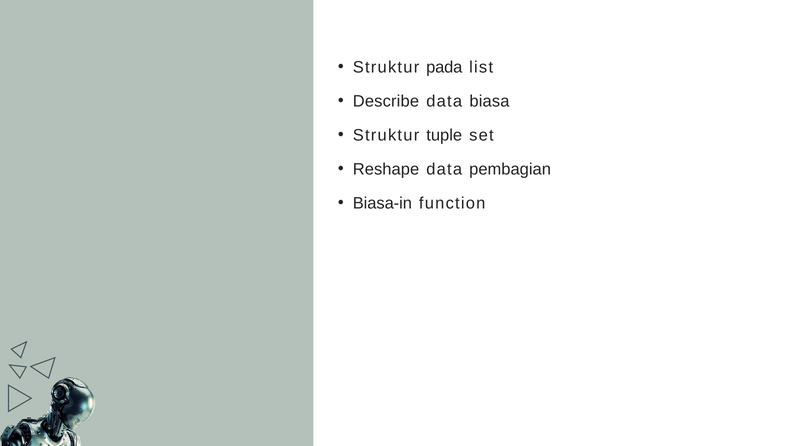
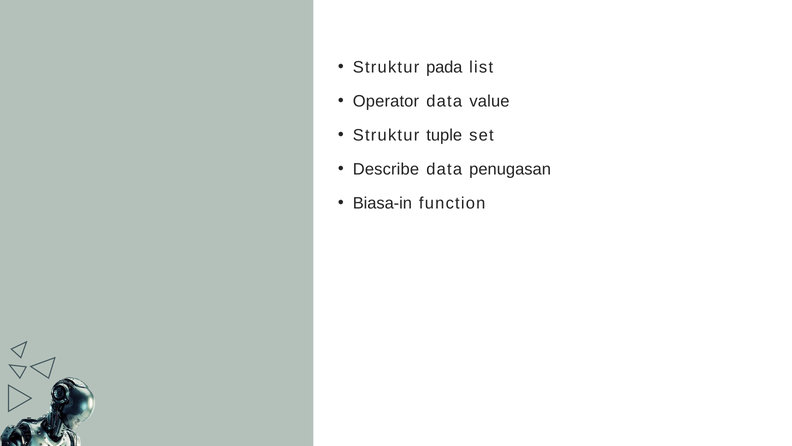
Describe: Describe -> Operator (386, 101)
biasa: biasa -> value (489, 101)
Reshape: Reshape -> Describe (386, 169)
pembagian: pembagian -> penugasan (510, 169)
